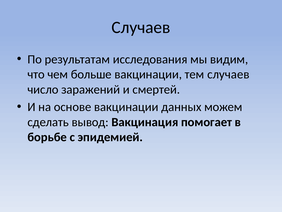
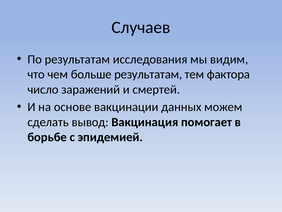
больше вакцинации: вакцинации -> результатам (148, 74)
тем случаев: случаев -> фактора (228, 74)
